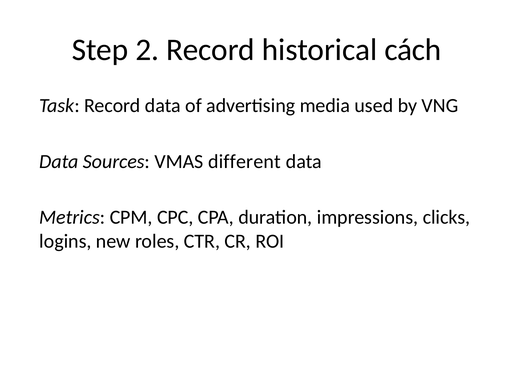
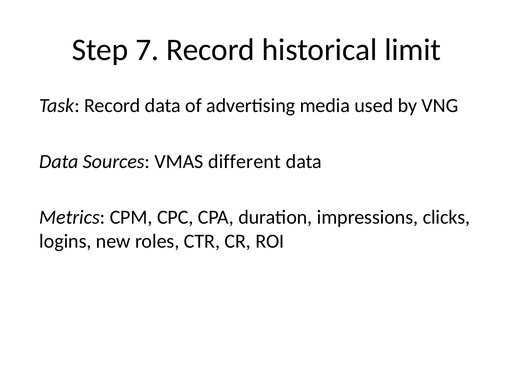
2: 2 -> 7 (147, 50)
cách: cách -> limit (413, 50)
